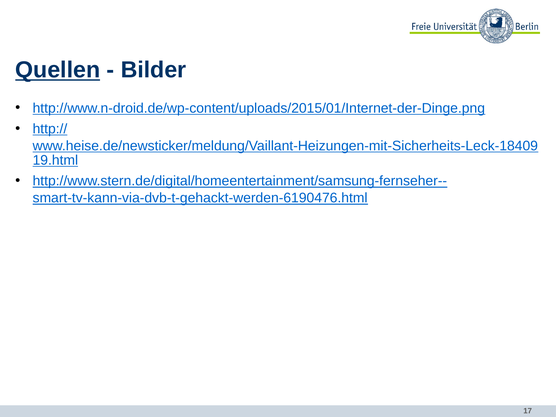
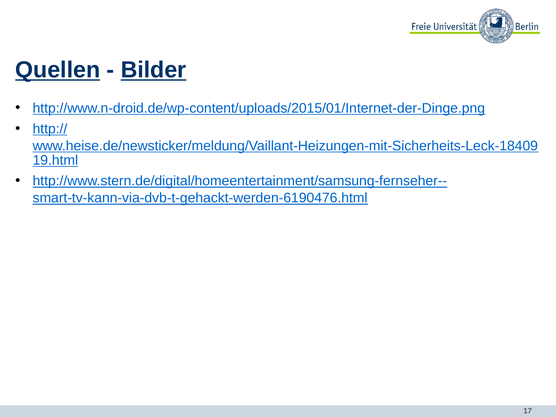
Bilder underline: none -> present (154, 70)
